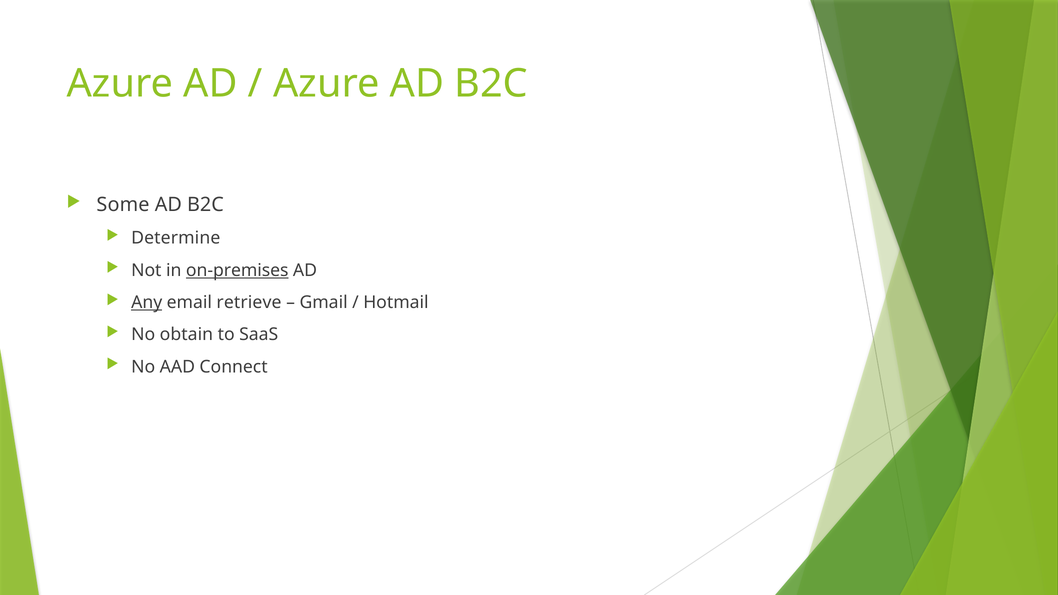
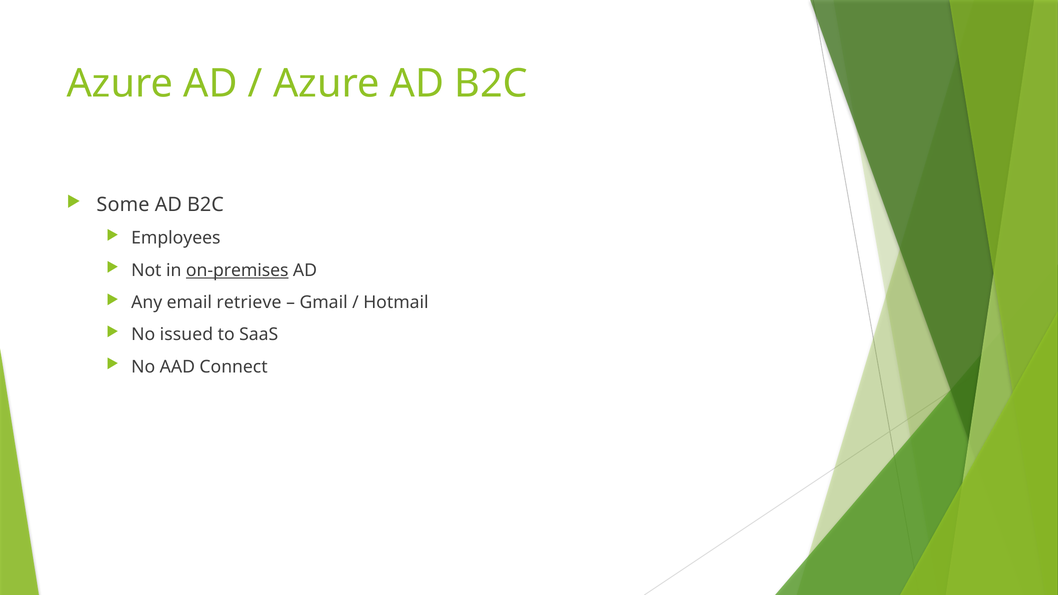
Determine: Determine -> Employees (176, 238)
Any underline: present -> none (147, 302)
obtain: obtain -> issued (186, 335)
